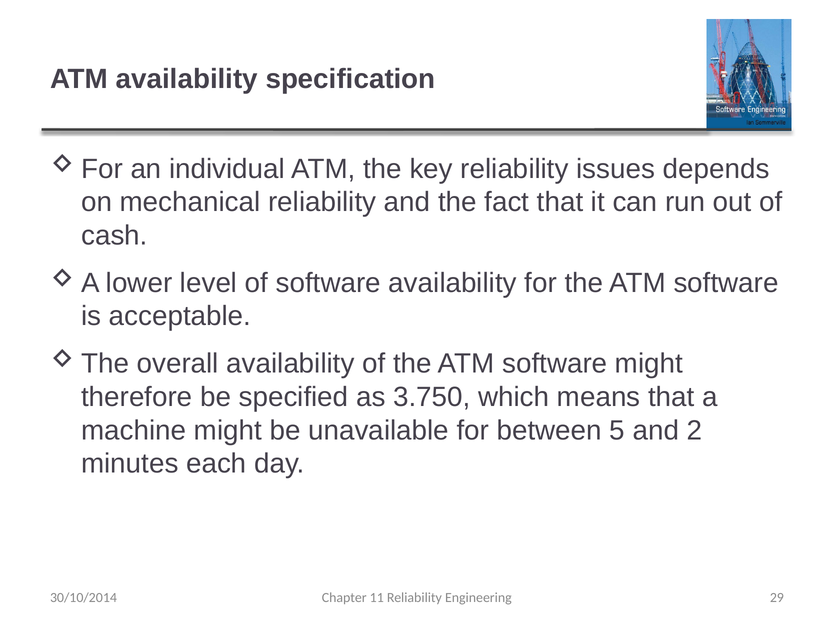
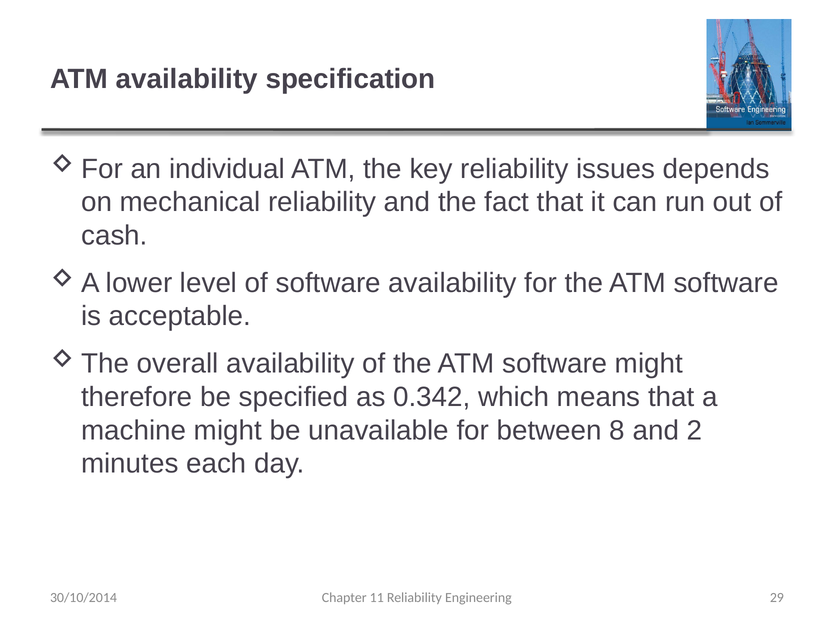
3.750: 3.750 -> 0.342 (432, 397)
5: 5 -> 8 (617, 430)
